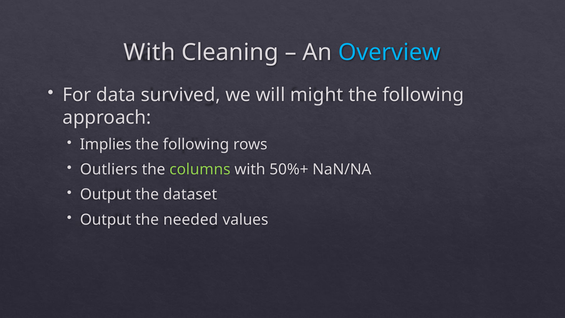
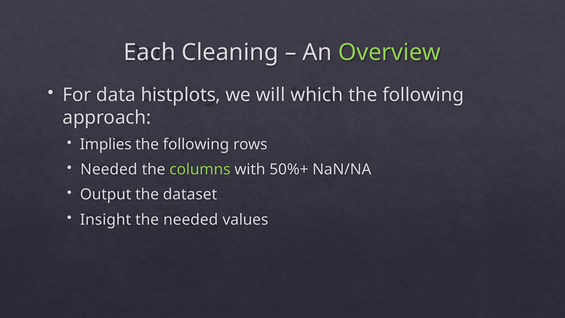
With: With -> Each (150, 52)
Overview colour: light blue -> light green (390, 52)
survived: survived -> histplots (181, 95)
might: might -> which (317, 95)
Outliers: Outliers -> Needed (109, 170)
Output: Output -> Insight (106, 219)
